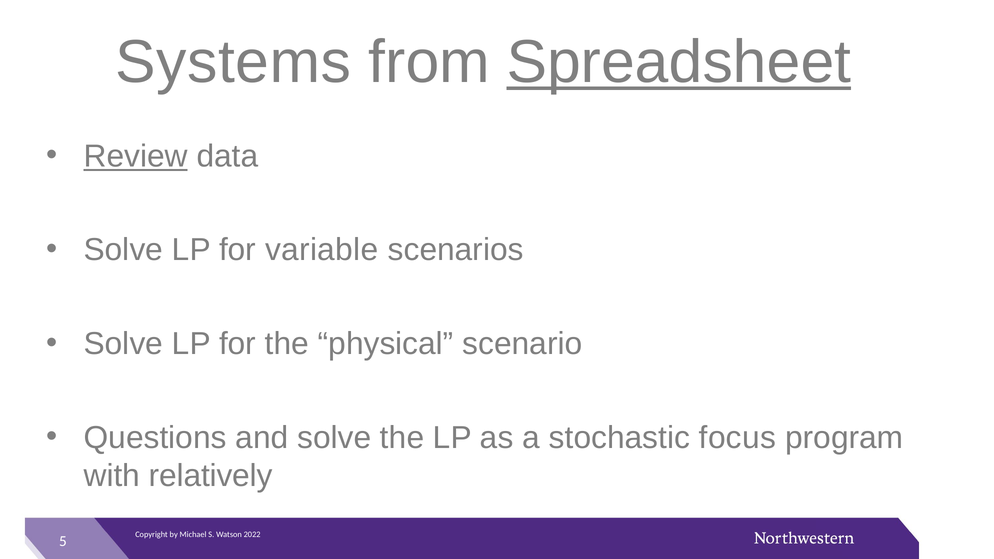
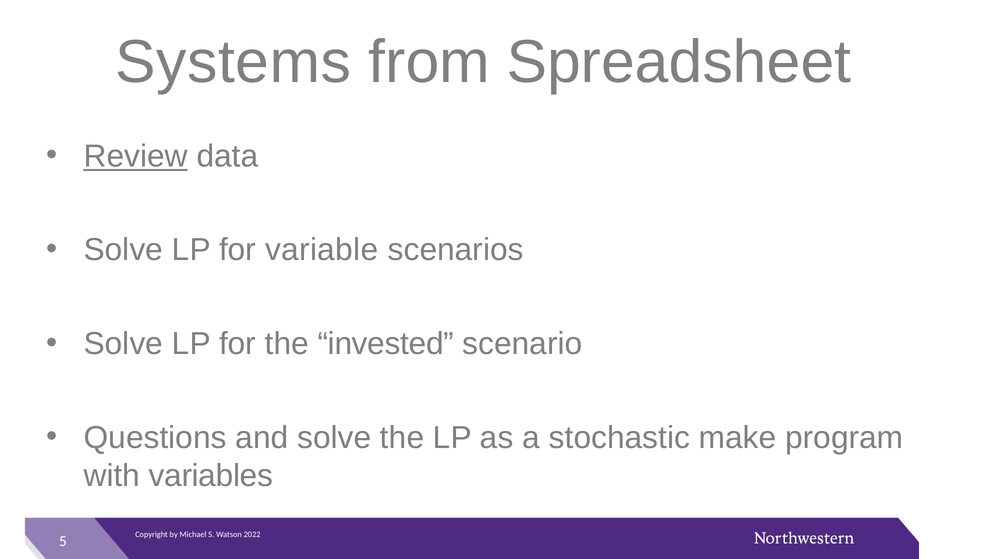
Spreadsheet underline: present -> none (679, 62)
physical: physical -> invested (386, 344)
focus: focus -> make (738, 438)
relatively: relatively -> variables (211, 476)
